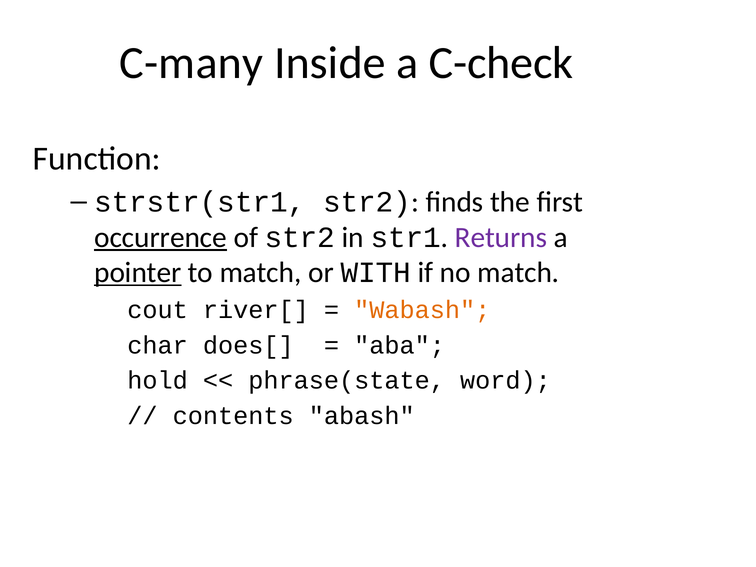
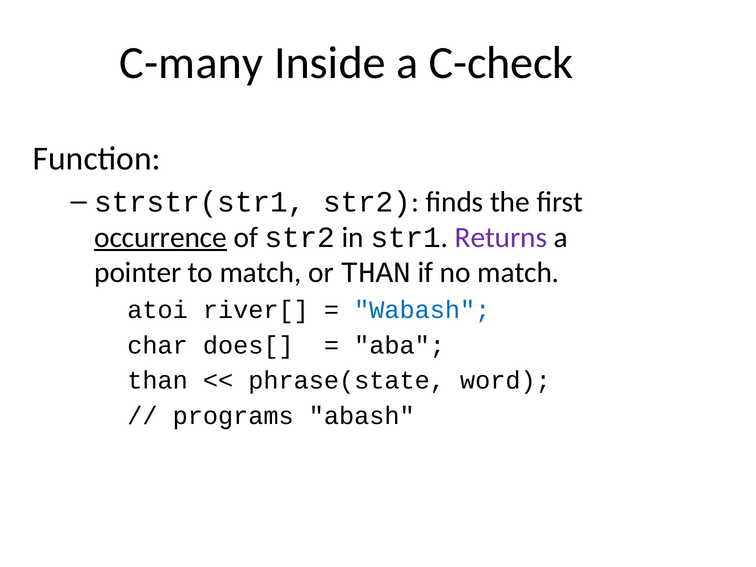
pointer underline: present -> none (138, 273)
or WITH: WITH -> THAN (376, 273)
cout: cout -> atoi (158, 310)
Wabash colour: orange -> blue (422, 310)
hold: hold -> than (158, 381)
contents: contents -> programs (233, 416)
